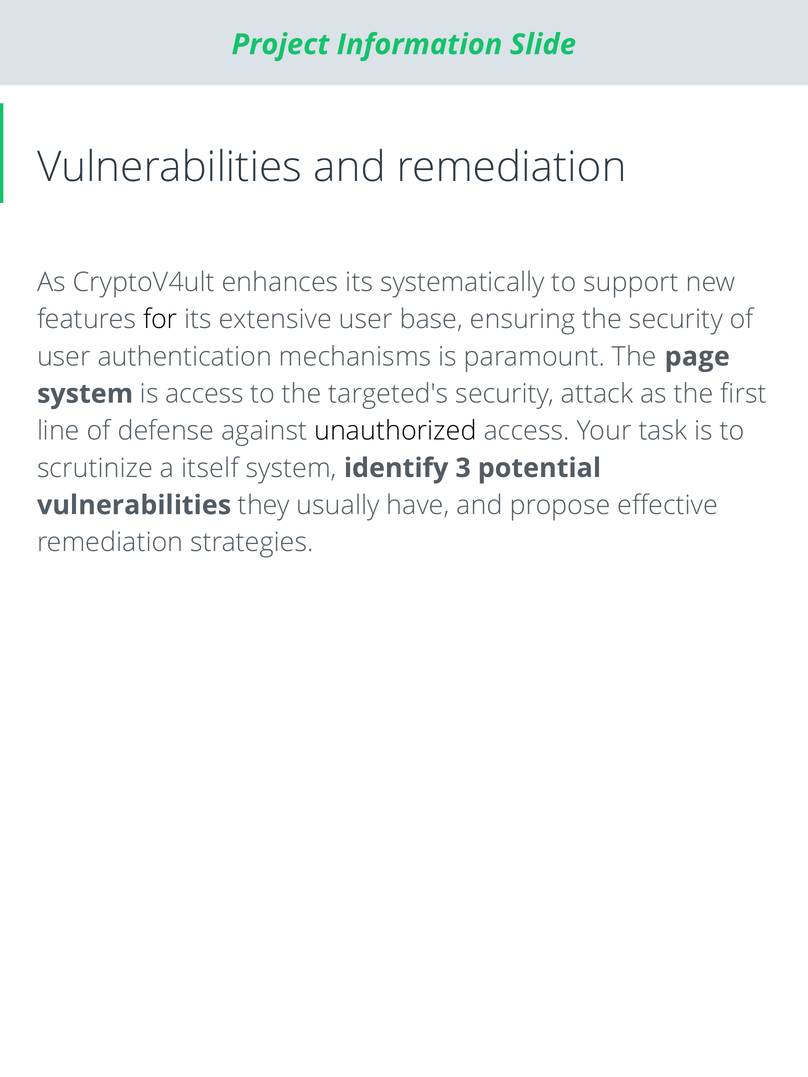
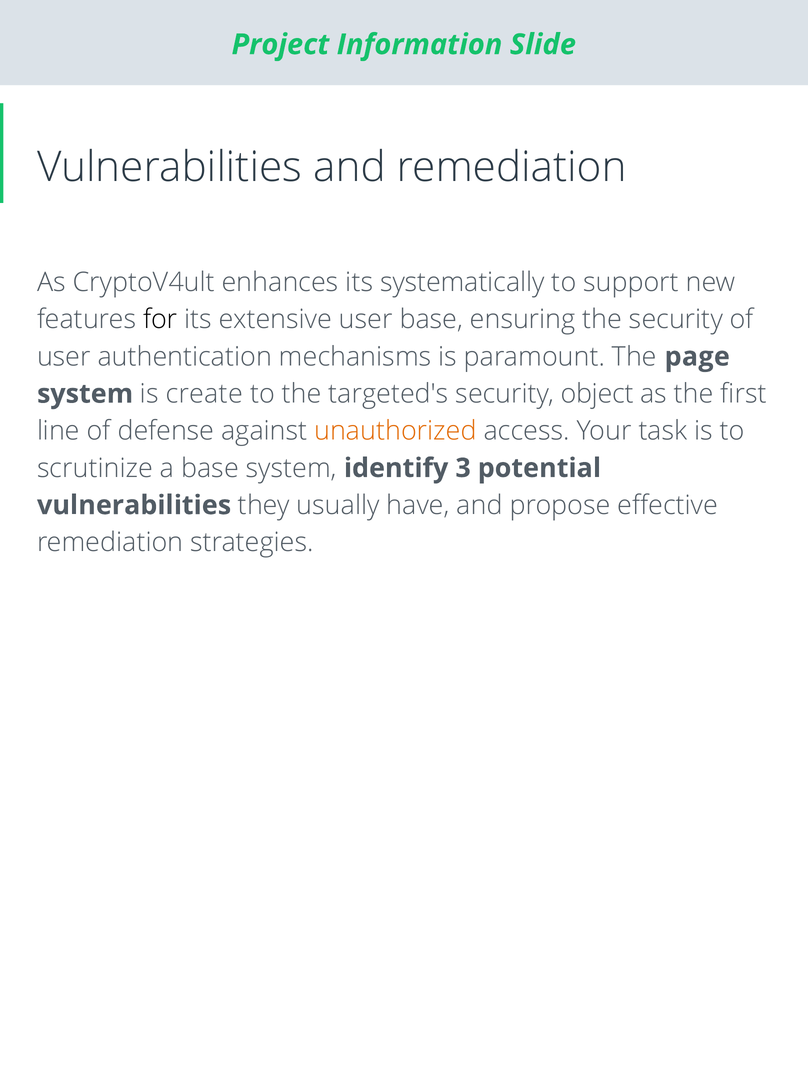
is access: access -> create (204, 394)
attack: attack -> object (597, 394)
unauthorized colour: black -> orange (395, 431)
a itself: itself -> base (210, 468)
